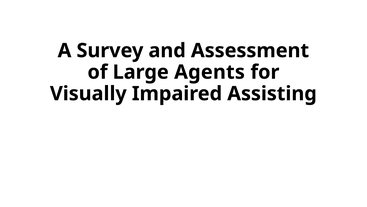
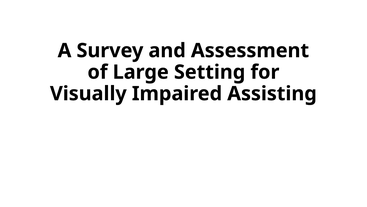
Agents: Agents -> Setting (210, 72)
